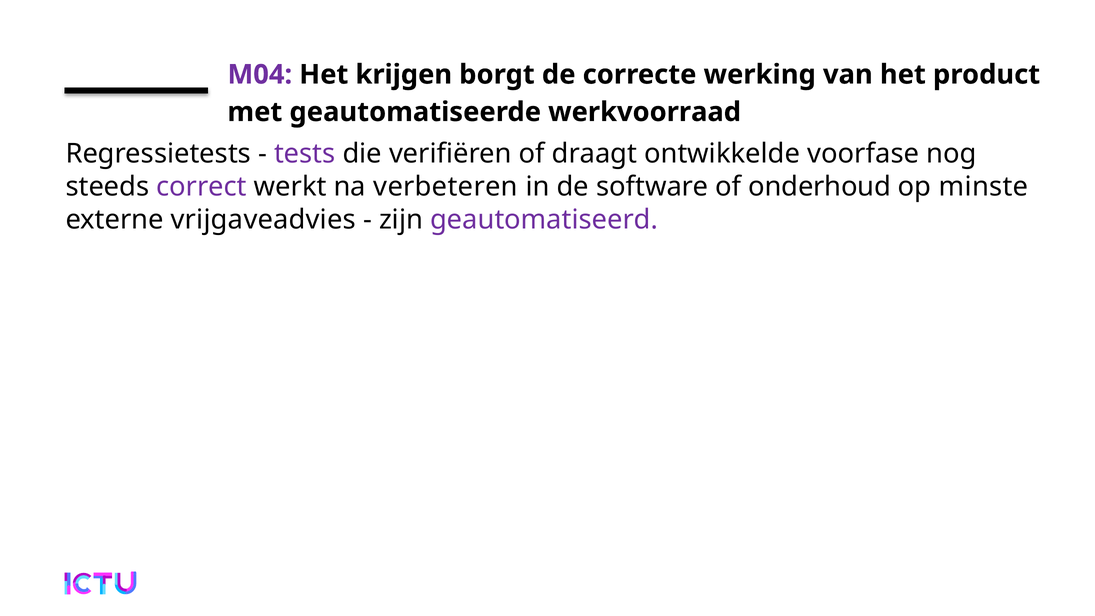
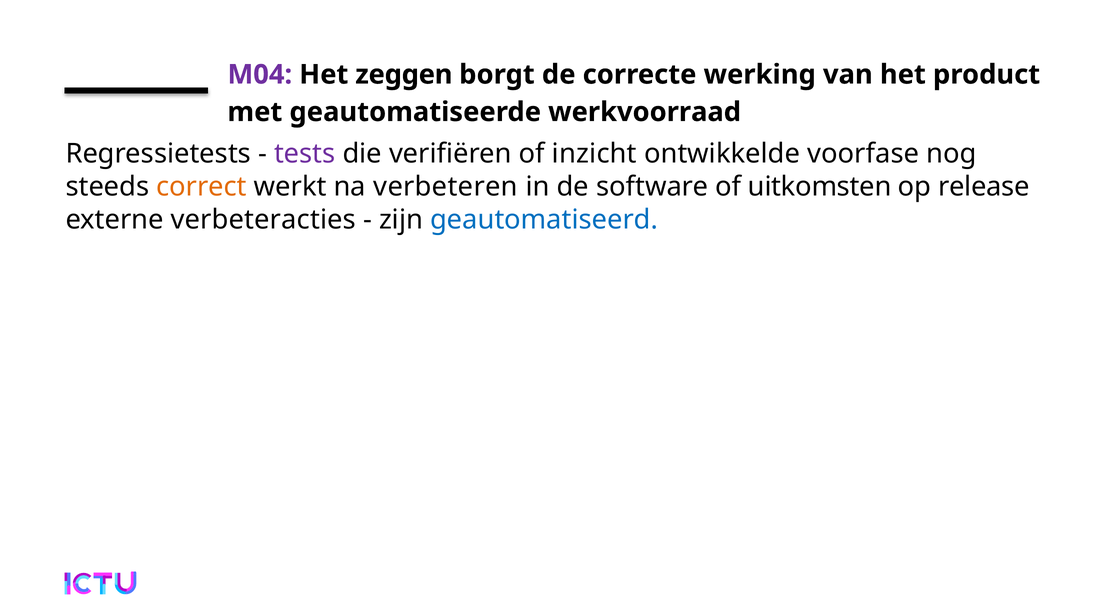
krijgen: krijgen -> zeggen (404, 75)
draagt: draagt -> inzicht (594, 154)
correct colour: purple -> orange (202, 187)
onderhoud: onderhoud -> uitkomsten (820, 187)
minste: minste -> release (984, 187)
vrijgaveadvies: vrijgaveadvies -> verbeteracties (263, 219)
geautomatiseerd colour: purple -> blue (544, 219)
